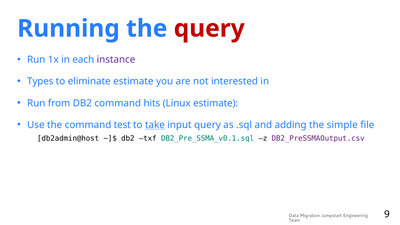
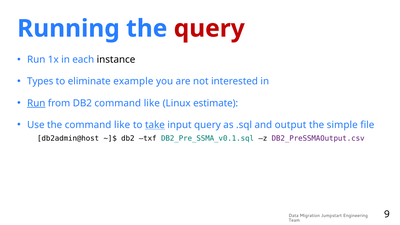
instance colour: purple -> black (116, 60)
eliminate estimate: estimate -> example (133, 81)
Run underline: none -> present (36, 103)
DB2 command hits: hits -> like (152, 103)
the command test: test -> like (122, 125)
adding: adding -> output (291, 125)
